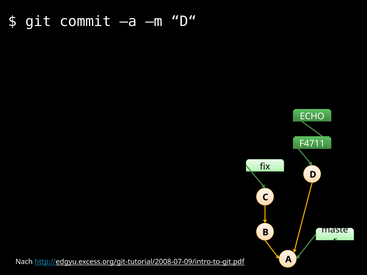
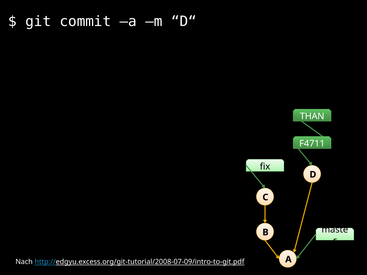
ECHO: ECHO -> THAN (312, 116)
